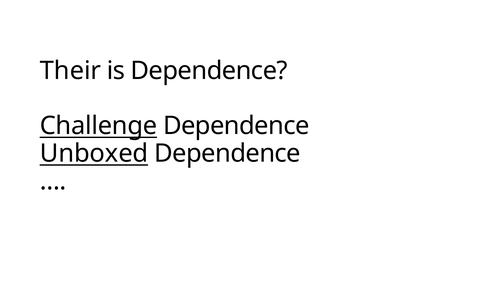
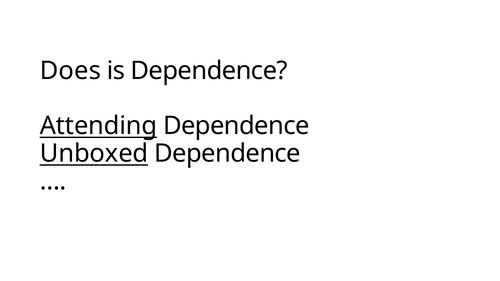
Their: Their -> Does (70, 71)
Challenge: Challenge -> Attending (98, 126)
